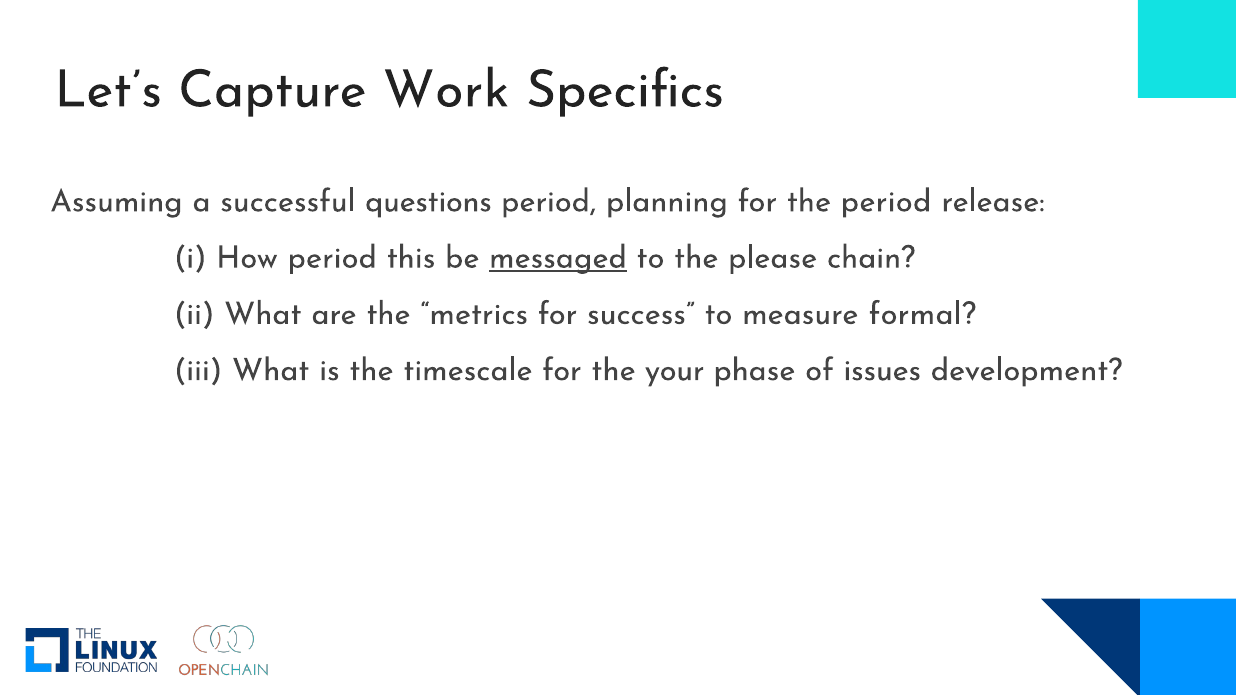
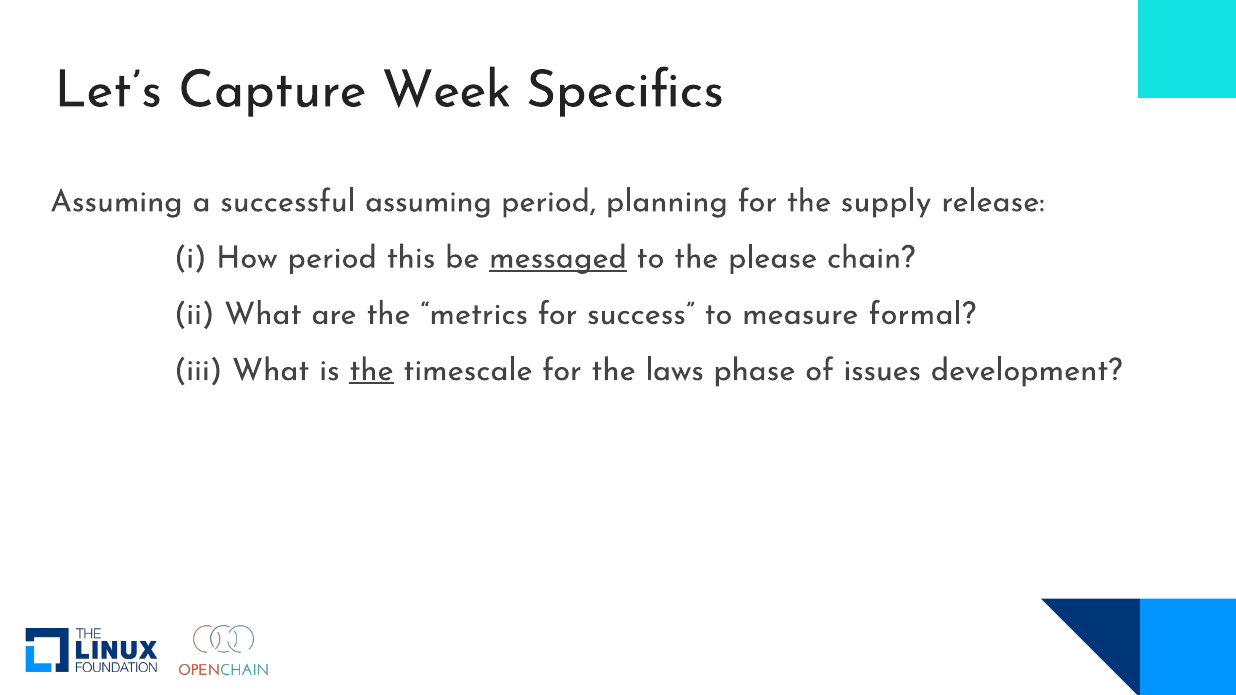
Work: Work -> Week (447, 90)
successful questions: questions -> assuming (428, 201)
the period: period -> supply (886, 201)
the underline: none -> present (371, 370)
your: your -> laws (675, 370)
